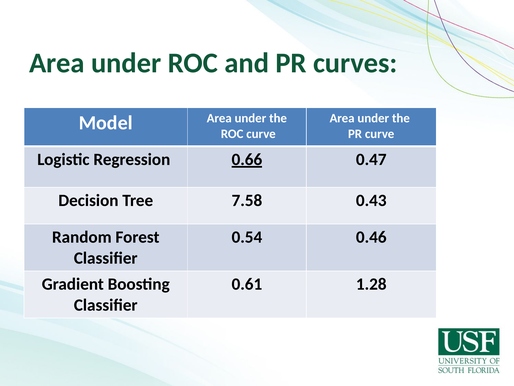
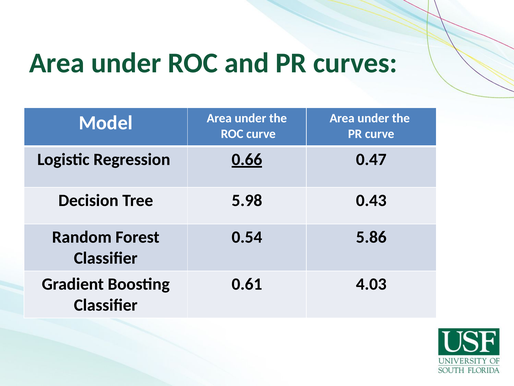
7.58: 7.58 -> 5.98 (247, 200)
0.46: 0.46 -> 5.86 (371, 237)
1.28: 1.28 -> 4.03 (371, 284)
